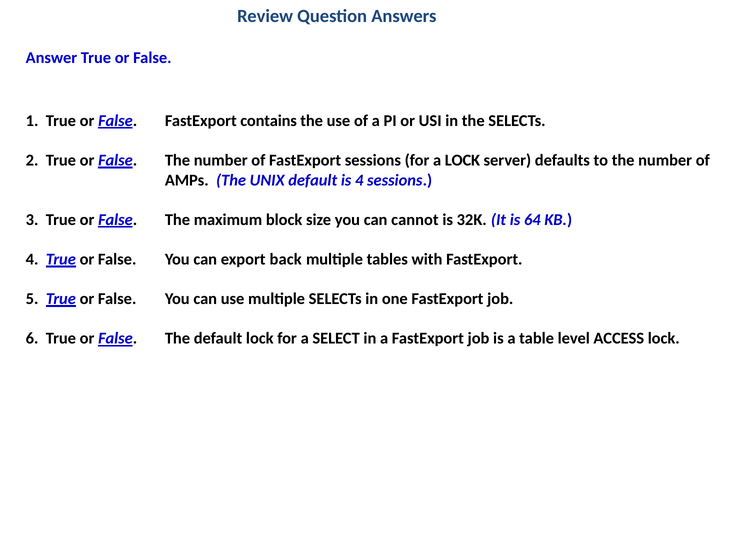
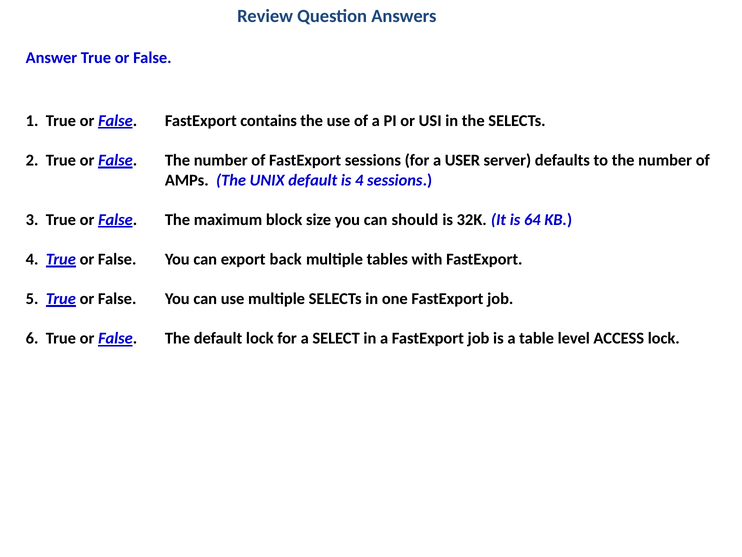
a LOCK: LOCK -> USER (462, 160)
cannot: cannot -> should (415, 219)
